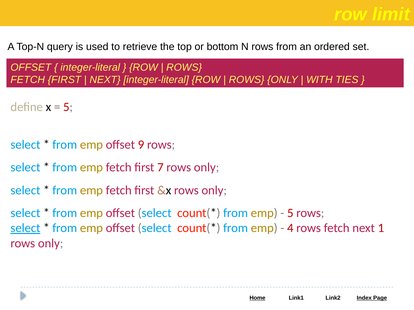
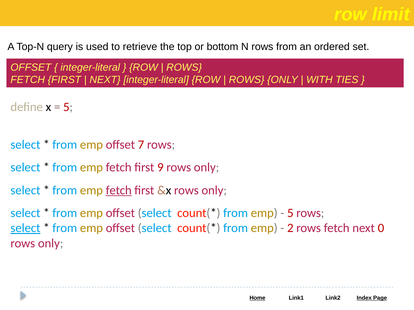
9: 9 -> 7 (141, 145)
7: 7 -> 9 (160, 168)
fetch underline: none -> present (119, 190)
4: 4 -> 2 (290, 228)
1: 1 -> 0 (381, 228)
